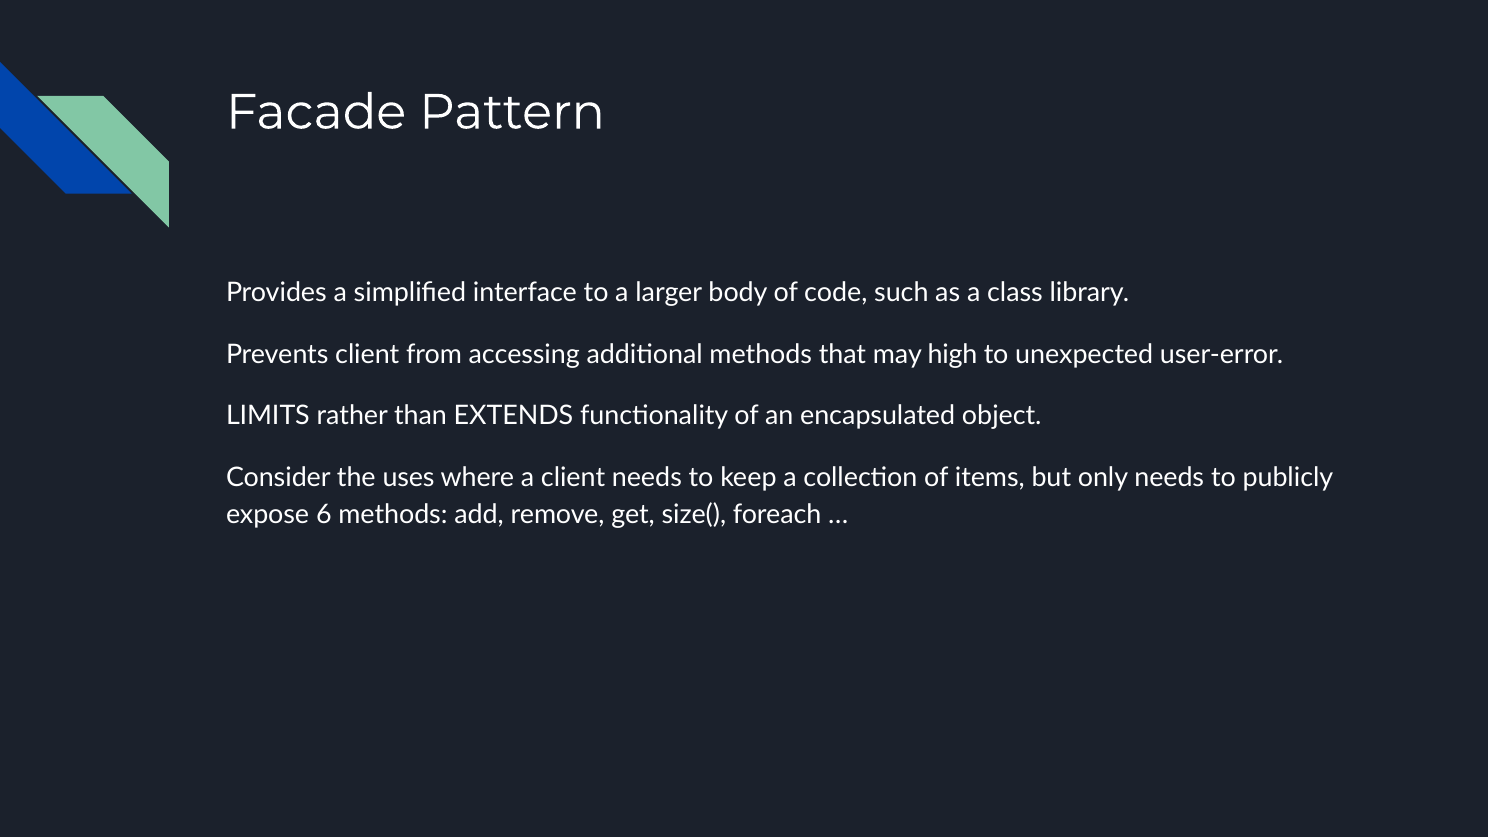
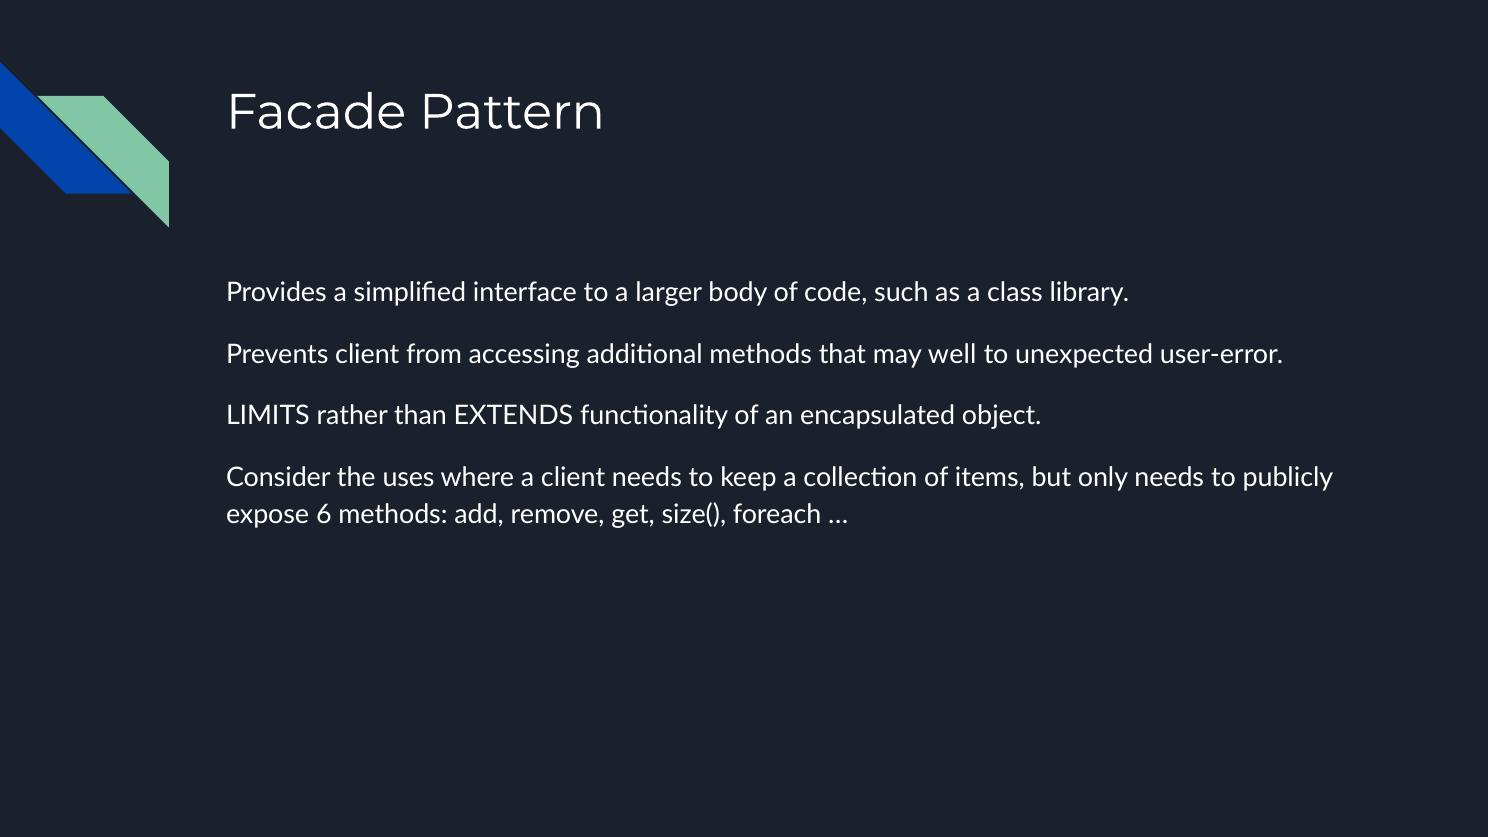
high: high -> well (952, 354)
